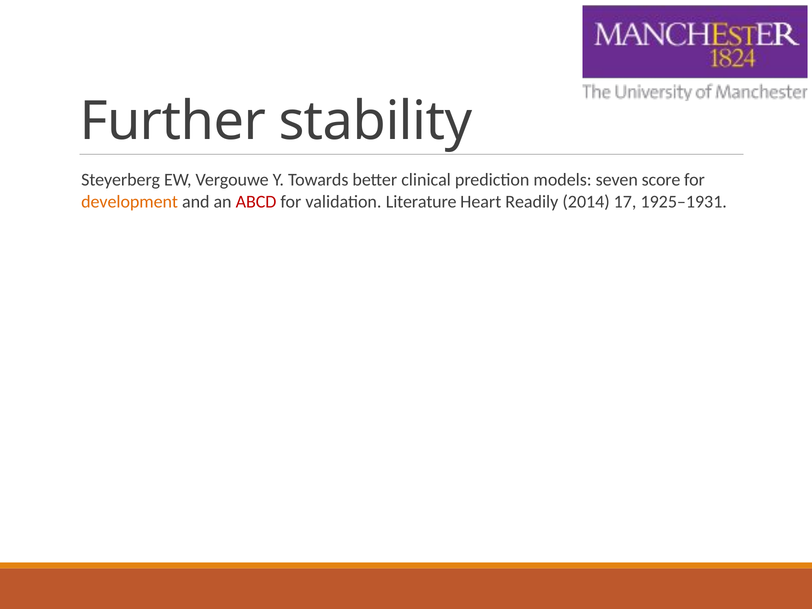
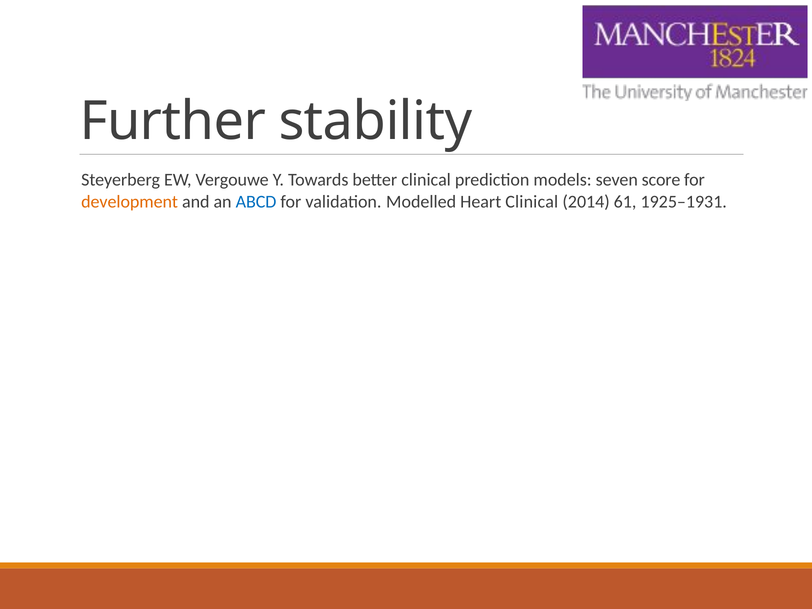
ABCD colour: red -> blue (256, 202)
Literature: Literature -> Modelled (421, 202)
Heart Readily: Readily -> Clinical (532, 202)
17: 17 -> 61 (625, 202)
